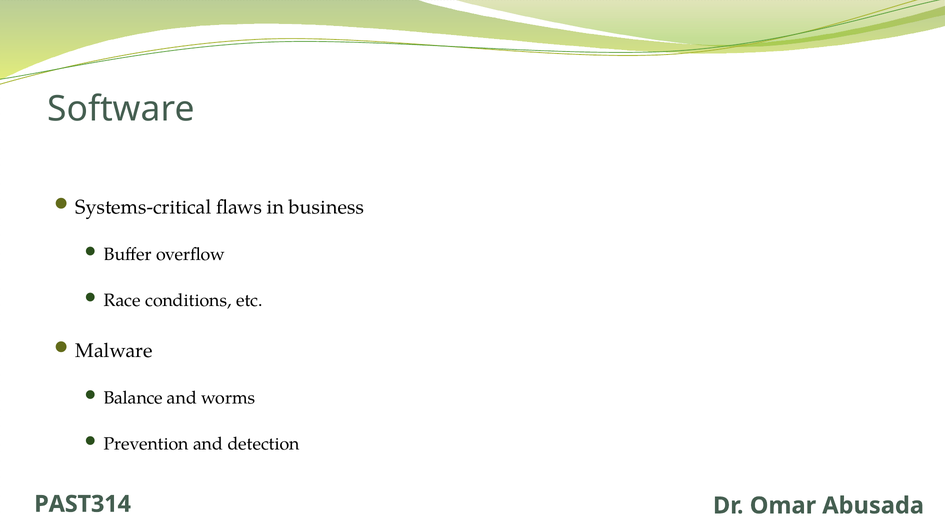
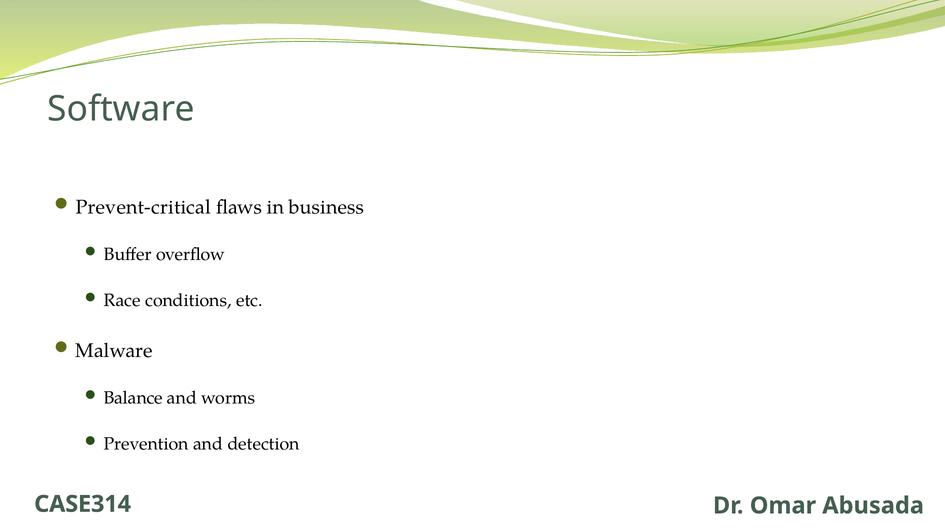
Systems-critical: Systems-critical -> Prevent-critical (143, 207)
PAST314: PAST314 -> CASE314 (83, 504)
